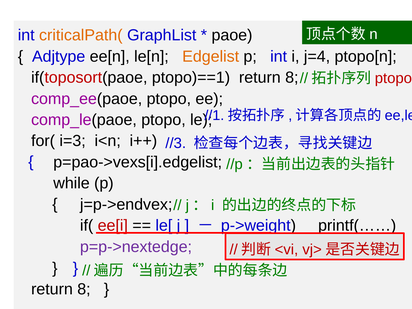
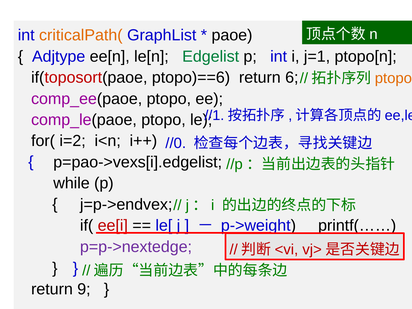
Edgelist colour: orange -> green (211, 56)
j=4: j=4 -> j=1 (317, 56)
ptopo)==1: ptopo)==1 -> ptopo)==6 (191, 78)
8: 8 -> 6 (292, 78)
ptopo colour: red -> orange (393, 78)
i=3: i=3 -> i=2 (73, 141)
//3: //3 -> //0 (176, 143)
8: 8 -> 9 (84, 289)
